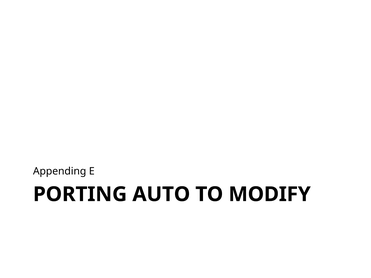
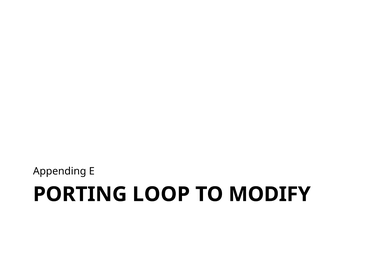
AUTO: AUTO -> LOOP (161, 194)
